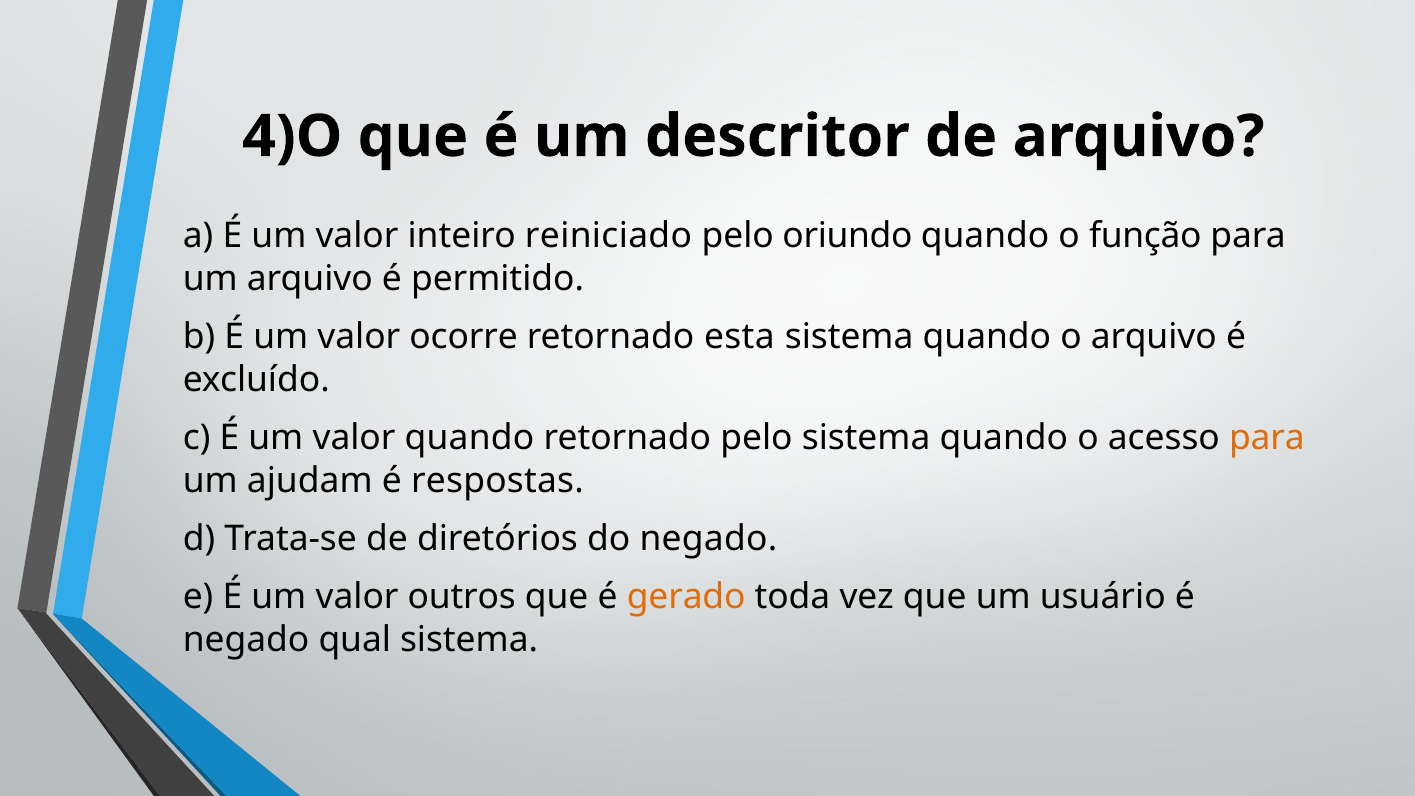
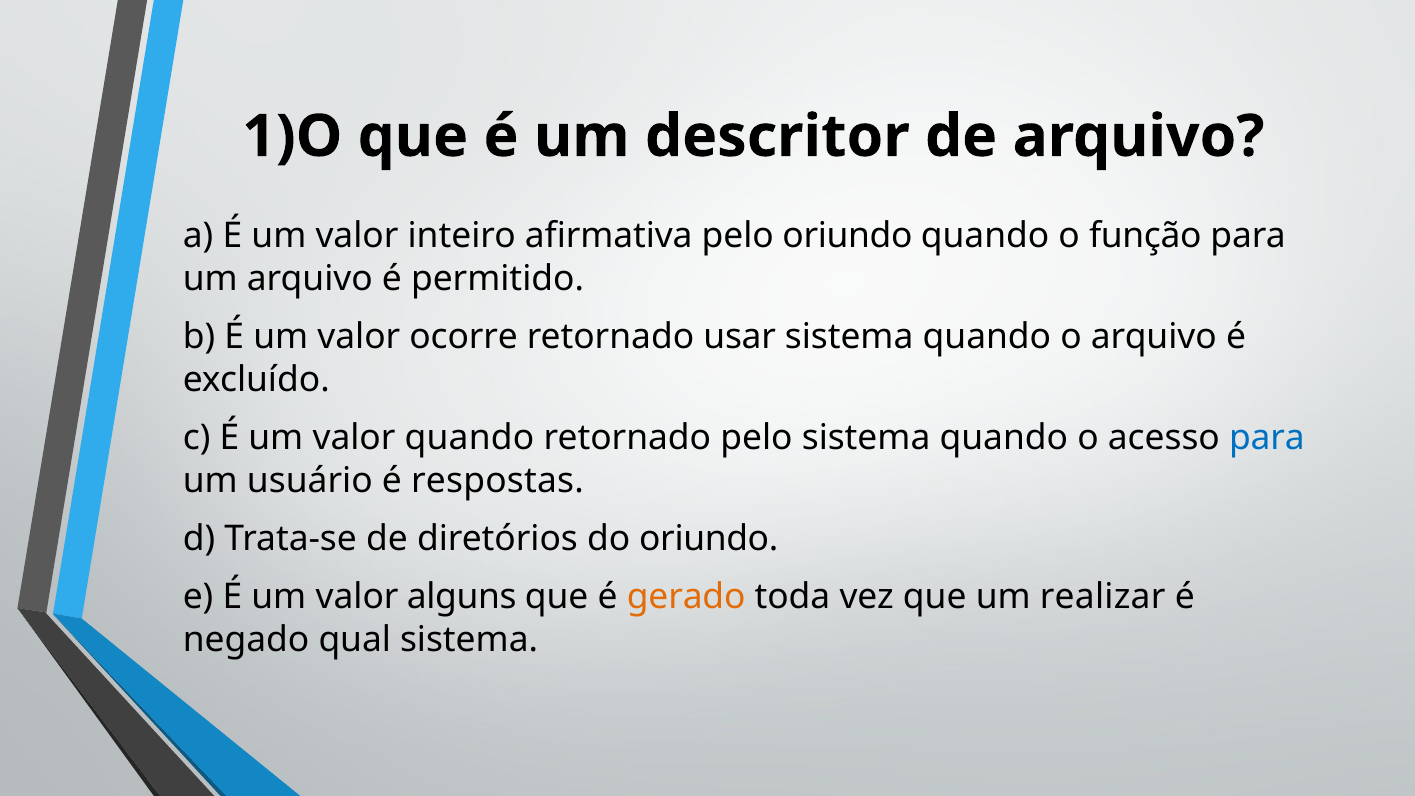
4)O: 4)O -> 1)O (292, 137)
reiniciado: reiniciado -> afirmativa (609, 236)
esta: esta -> usar (740, 337)
para colour: orange -> blue (1267, 438)
ajudam: ajudam -> usuário (310, 480)
do negado: negado -> oriundo (709, 539)
outros: outros -> alguns (462, 597)
usuário: usuário -> realizar (1103, 597)
